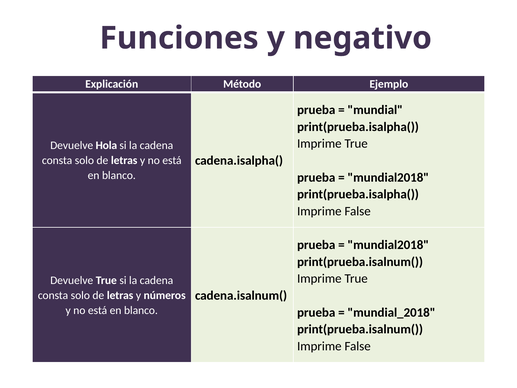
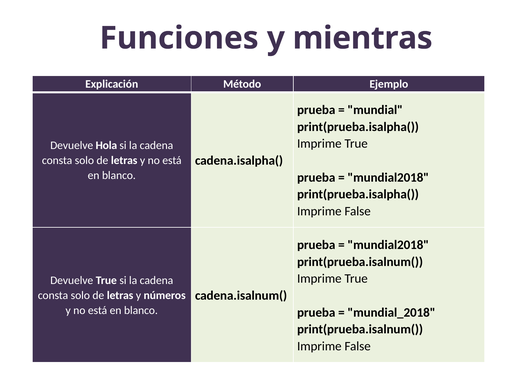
negativo: negativo -> mientras (363, 38)
